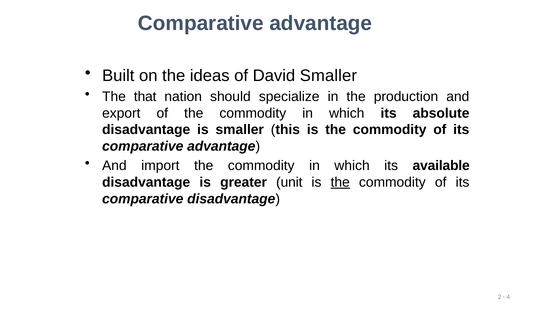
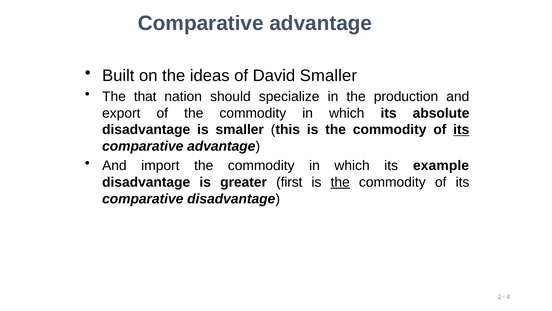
its underline: none -> present (461, 129)
available: available -> example (441, 165)
unit: unit -> first (289, 182)
